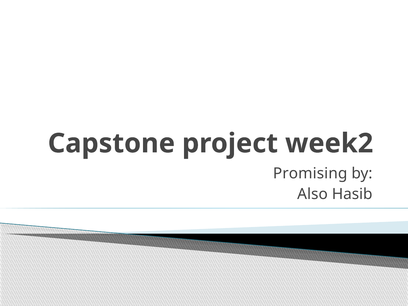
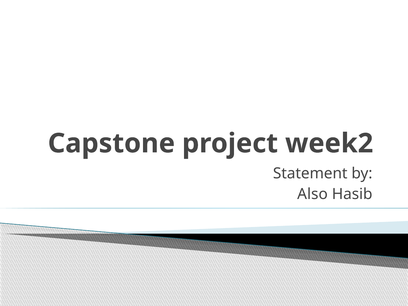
Promising: Promising -> Statement (310, 173)
